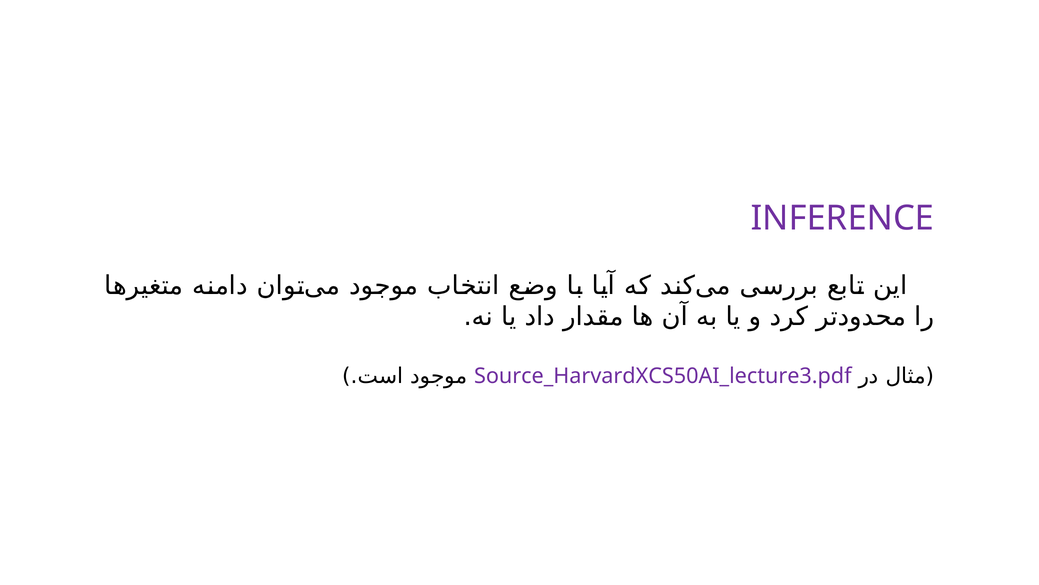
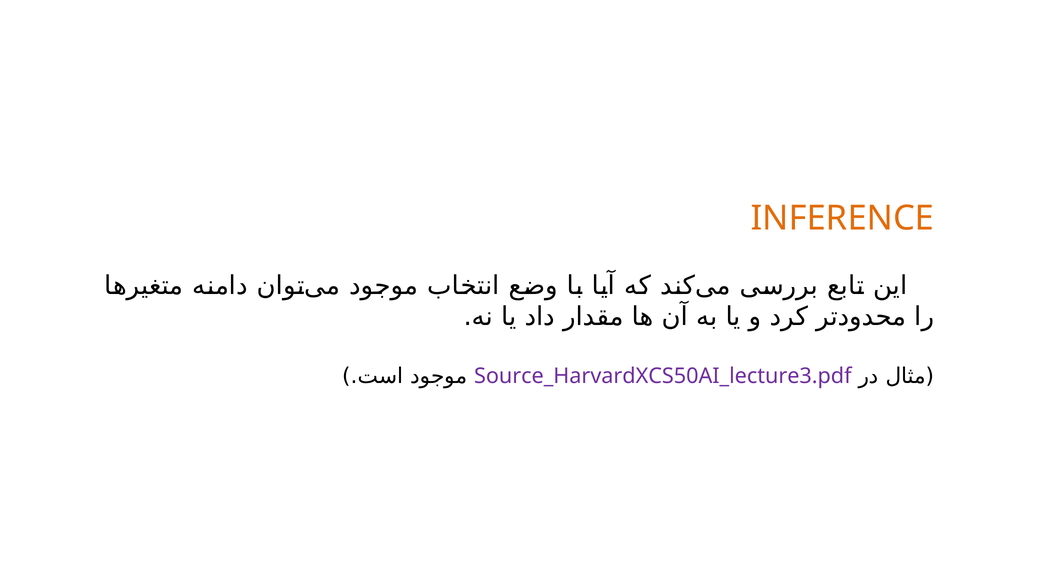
INFERENCE colour: purple -> orange (842, 218)
